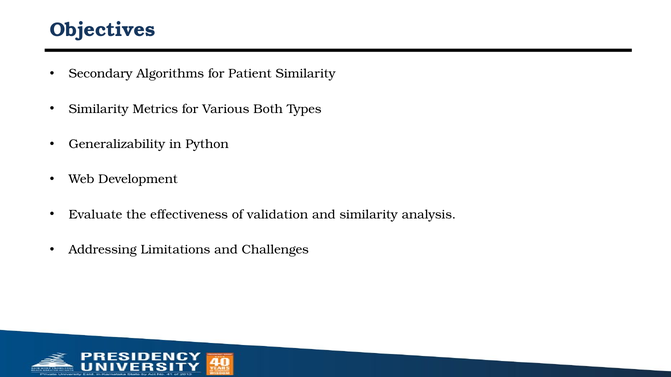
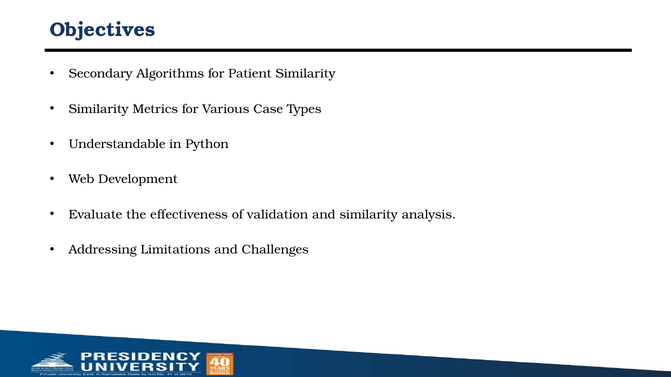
Both: Both -> Case (268, 109)
Generalizability: Generalizability -> Understandable (117, 144)
